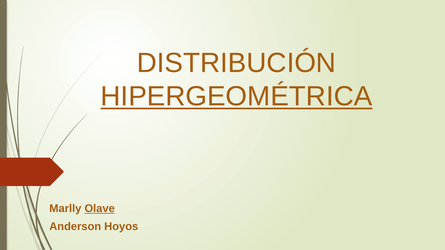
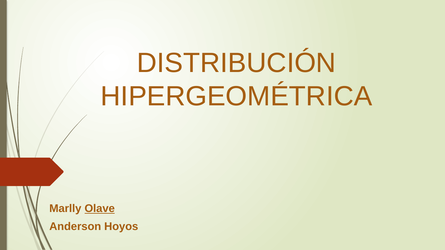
HIPERGEOMÉTRICA underline: present -> none (236, 97)
